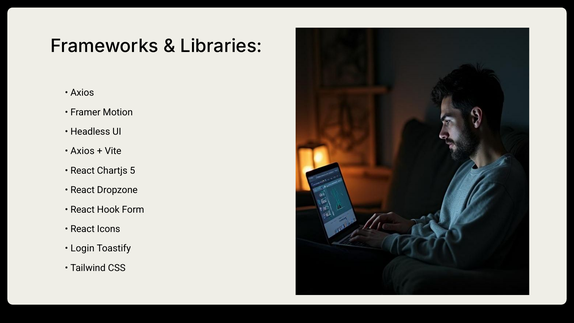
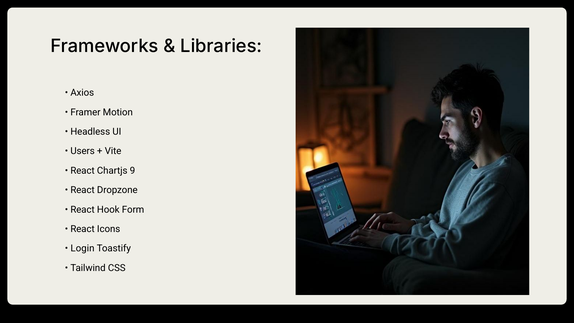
Axios: Axios -> Users (83, 151)
5: 5 -> 9 (133, 171)
